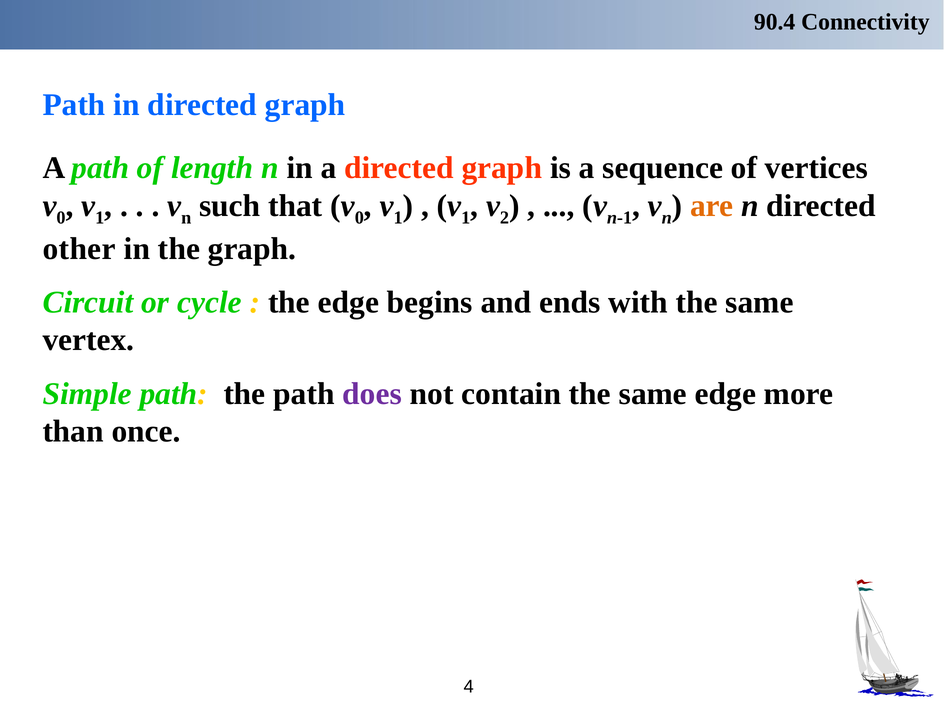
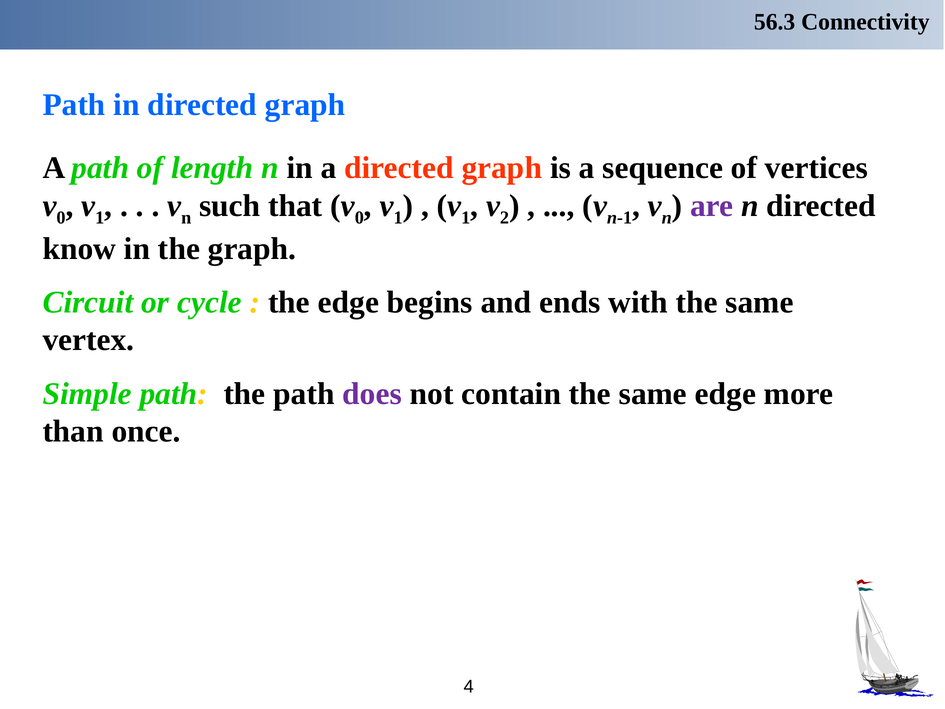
90.4: 90.4 -> 56.3 (775, 22)
are colour: orange -> purple (712, 206)
other: other -> know (79, 249)
